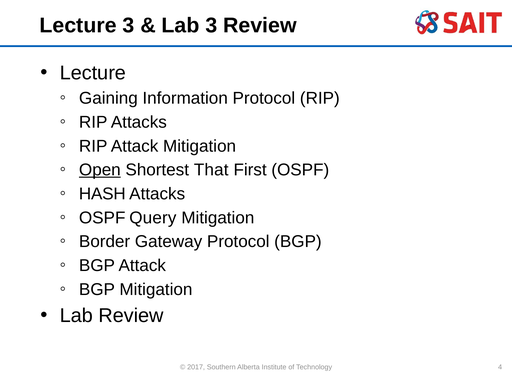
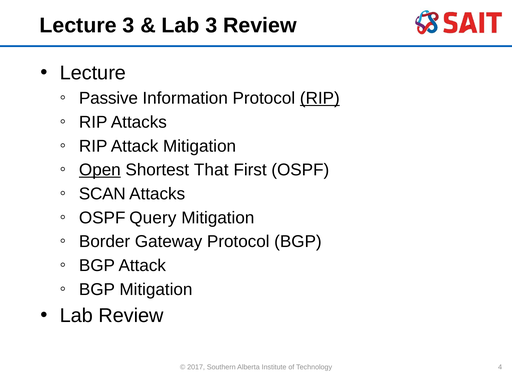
Gaining: Gaining -> Passive (108, 98)
RIP underline: none -> present (320, 98)
HASH: HASH -> SCAN (102, 194)
